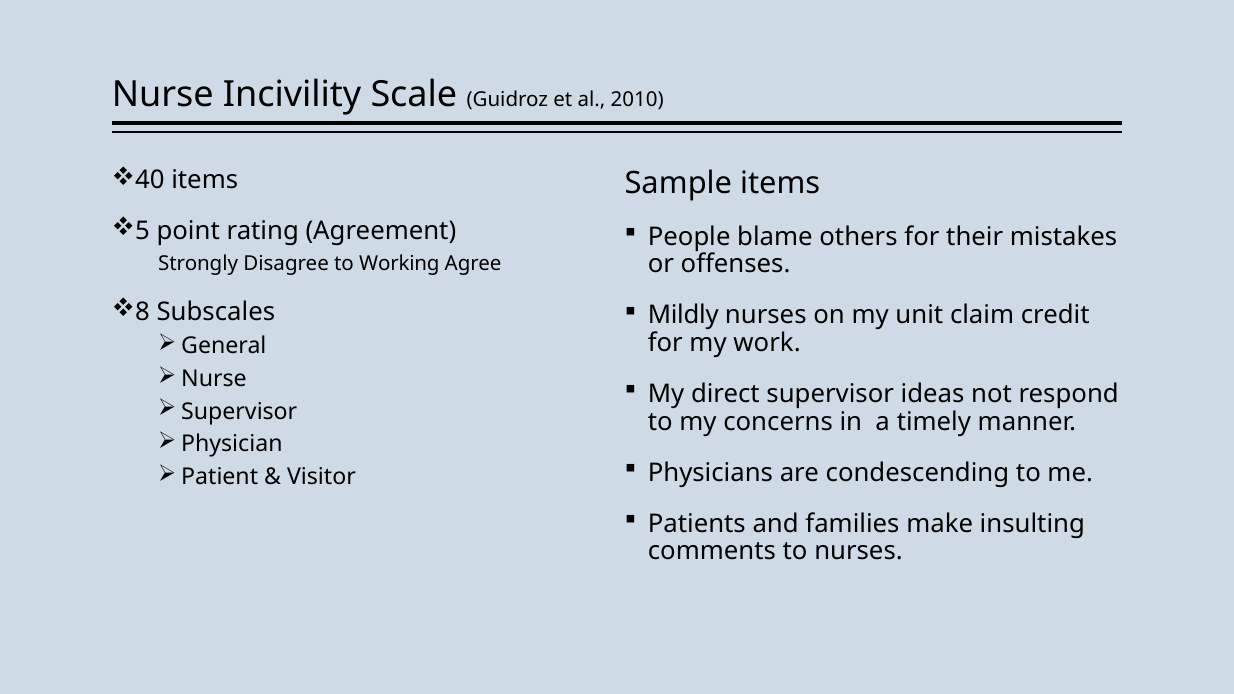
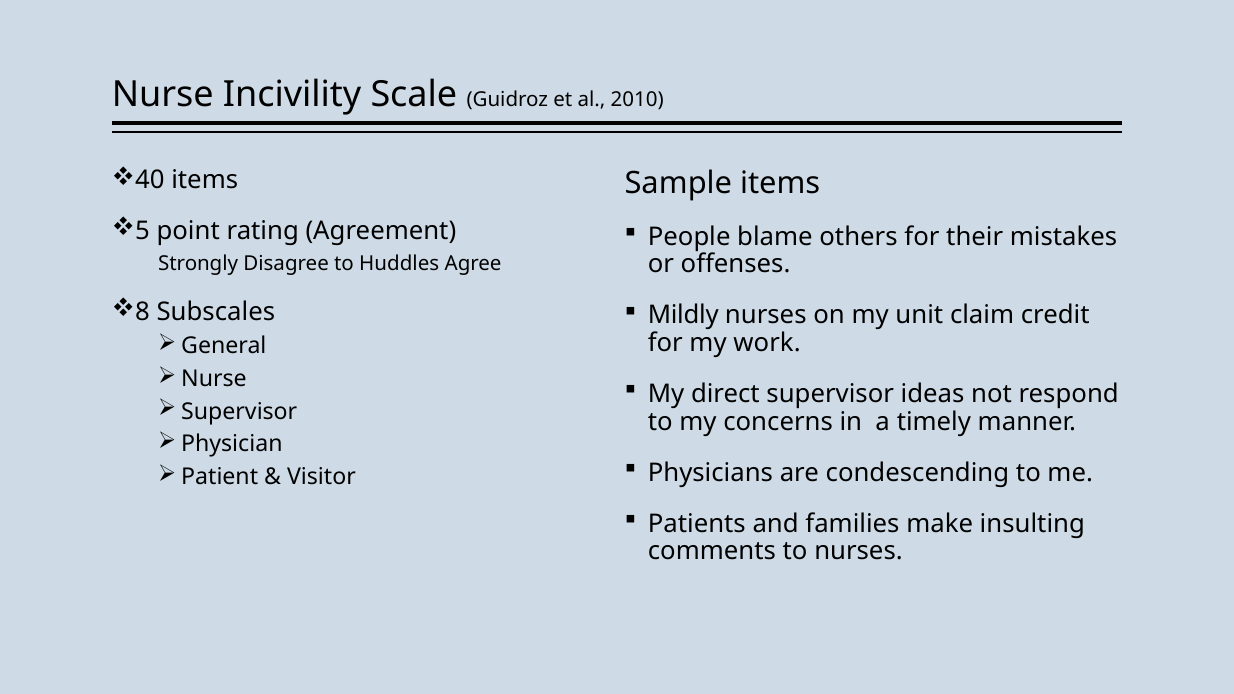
Working: Working -> Huddles (399, 264)
